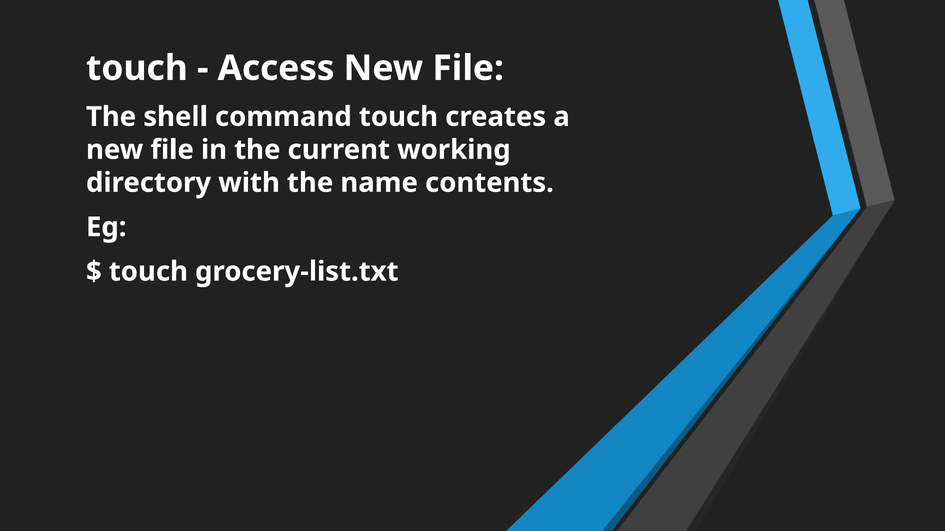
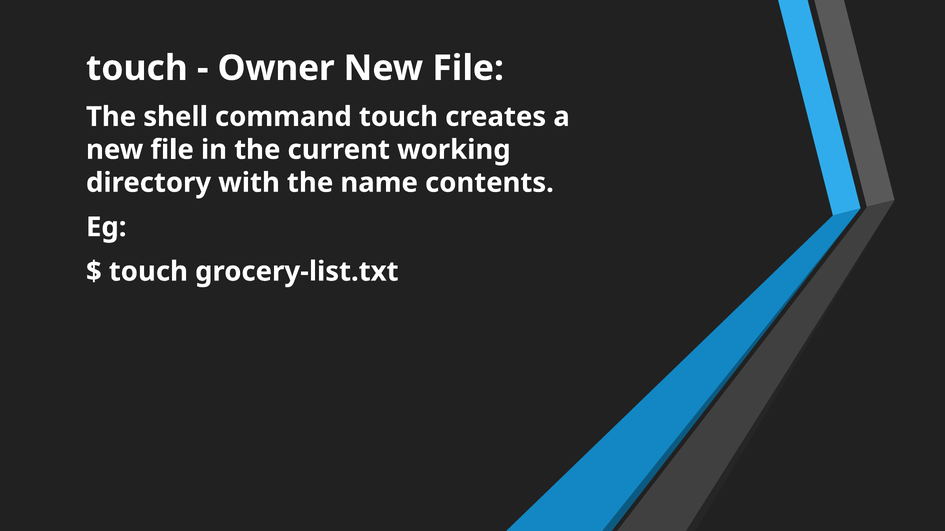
Access: Access -> Owner (276, 68)
